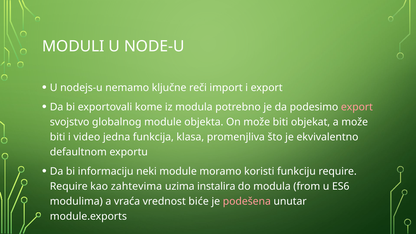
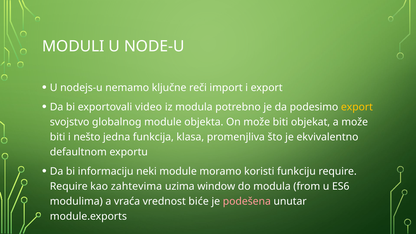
kome: kome -> video (149, 107)
export colour: pink -> yellow (357, 107)
video: video -> nešto (87, 137)
instalira: instalira -> window (216, 186)
